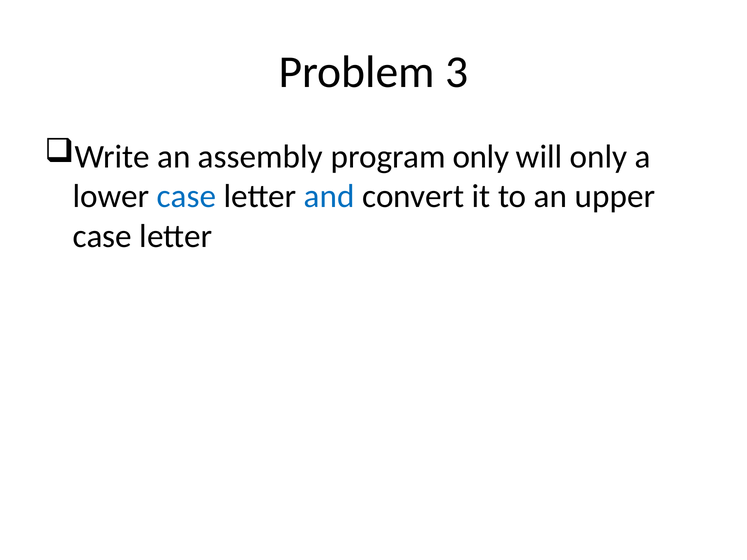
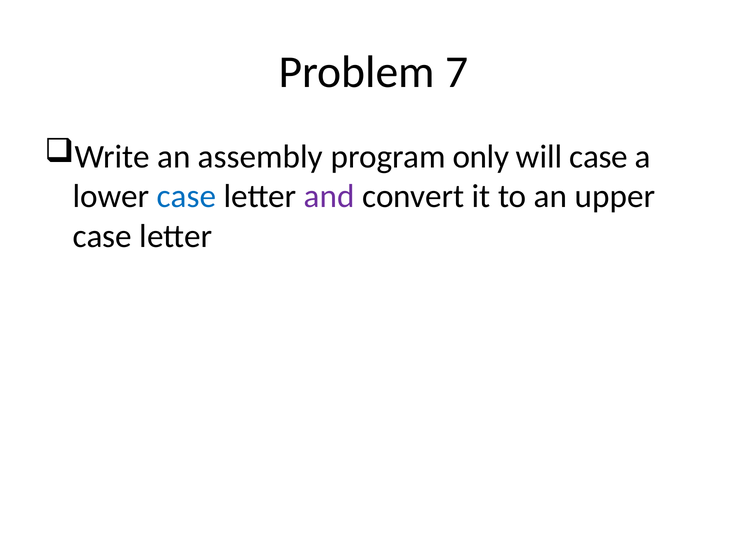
3: 3 -> 7 (457, 72)
will only: only -> case (599, 157)
and colour: blue -> purple (329, 197)
